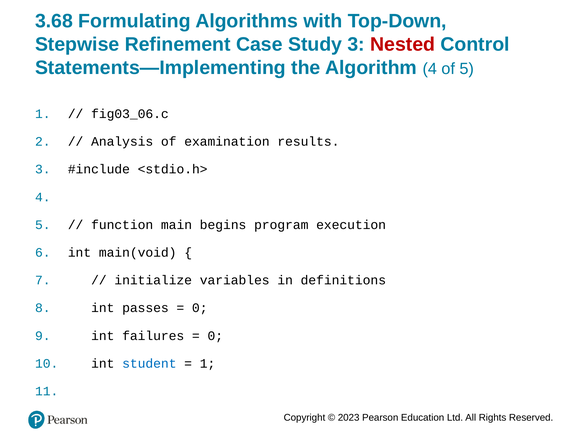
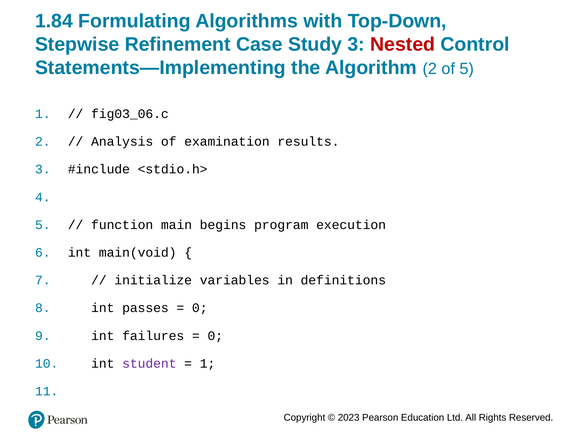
3.68: 3.68 -> 1.84 (54, 21)
Algorithm 4: 4 -> 2 (430, 69)
student colour: blue -> purple (149, 363)
